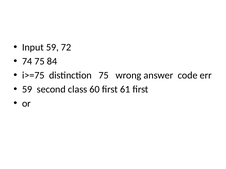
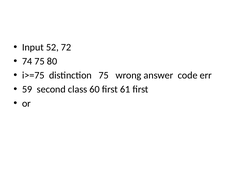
Input 59: 59 -> 52 (52, 47)
84: 84 -> 80 (52, 61)
